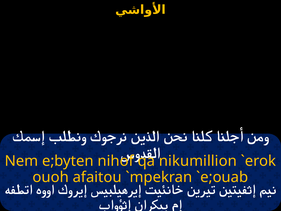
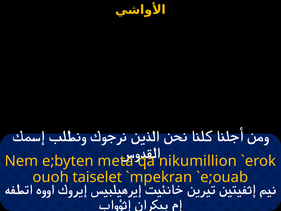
nihof: nihof -> meta (116, 161)
afaitou: afaitou -> taiselet (97, 177)
